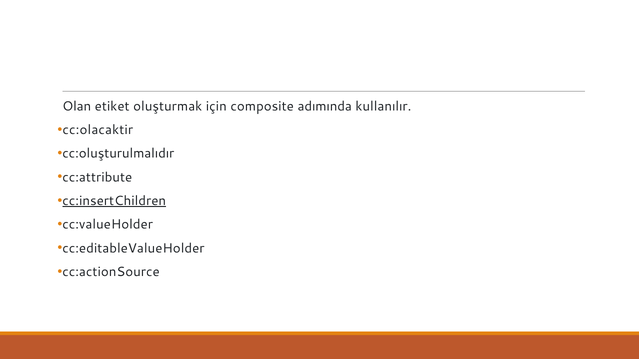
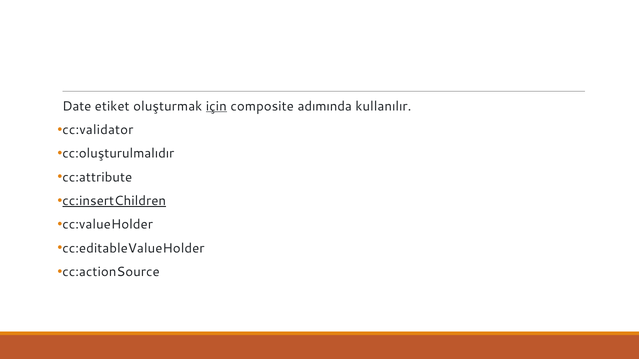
Olan: Olan -> Date (77, 106)
için underline: none -> present (216, 106)
cc:olacaktir: cc:olacaktir -> cc:validator (98, 130)
